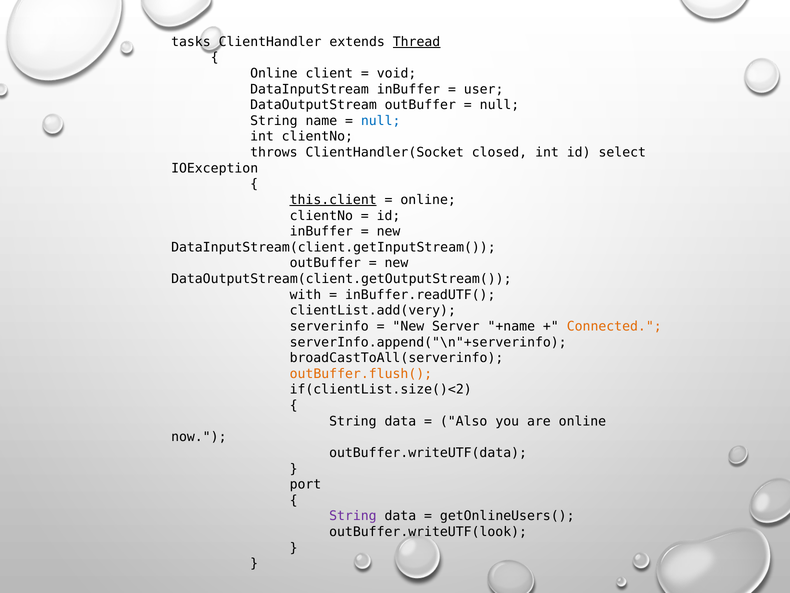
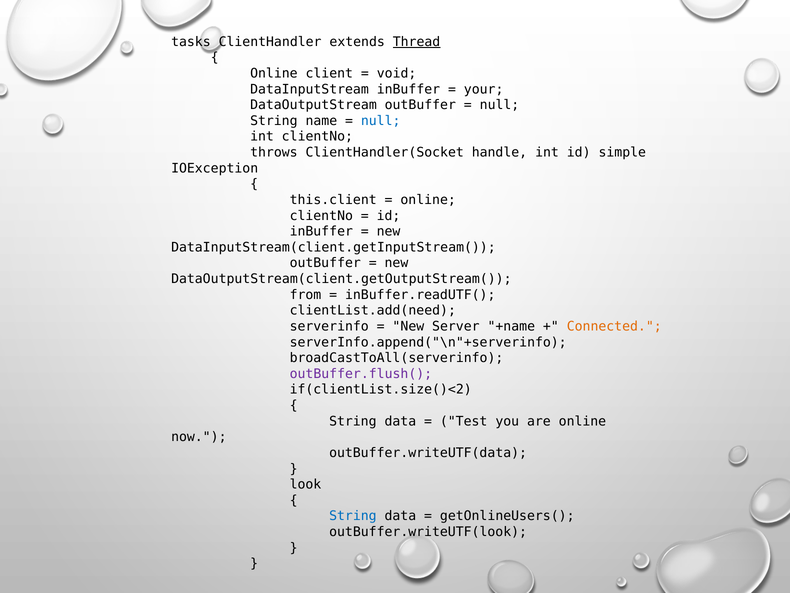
user: user -> your (484, 89)
closed: closed -> handle (499, 152)
select: select -> simple (622, 152)
this.client underline: present -> none (333, 200)
with: with -> from (305, 294)
clientList.add(very: clientList.add(very -> clientList.add(need (373, 310)
outBuffer.flush( colour: orange -> purple (361, 373)
Also: Also -> Test (464, 421)
port: port -> look (305, 484)
String colour: purple -> blue (353, 516)
